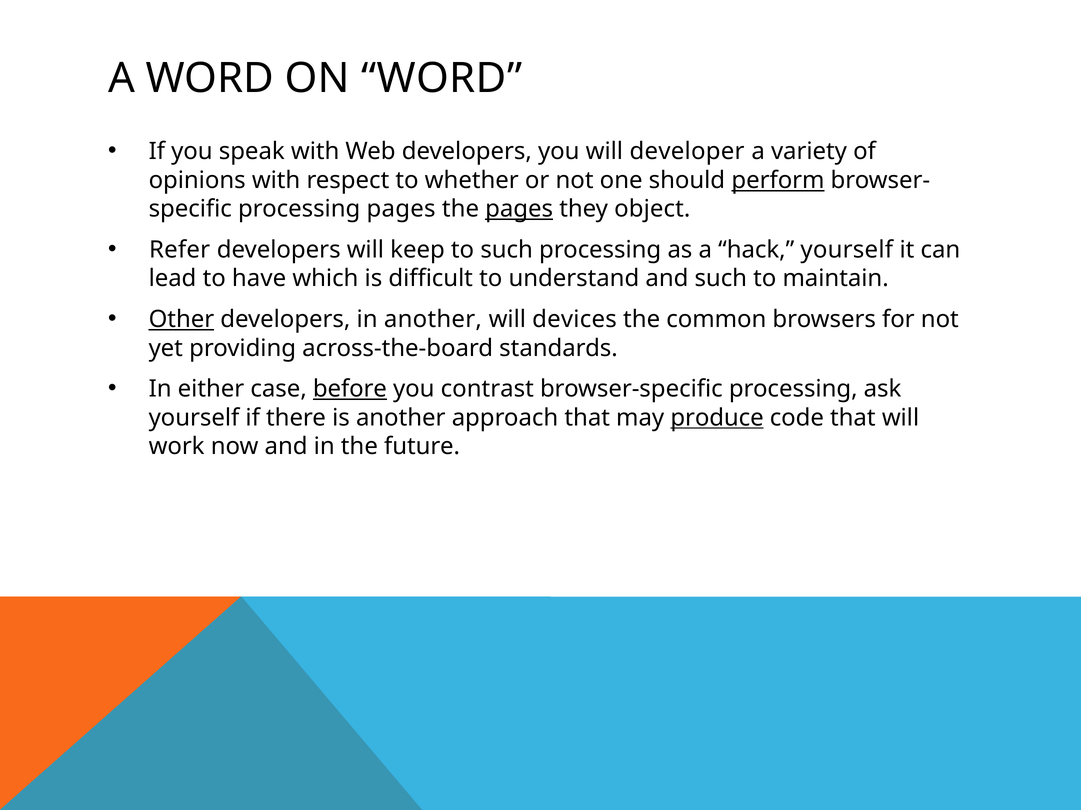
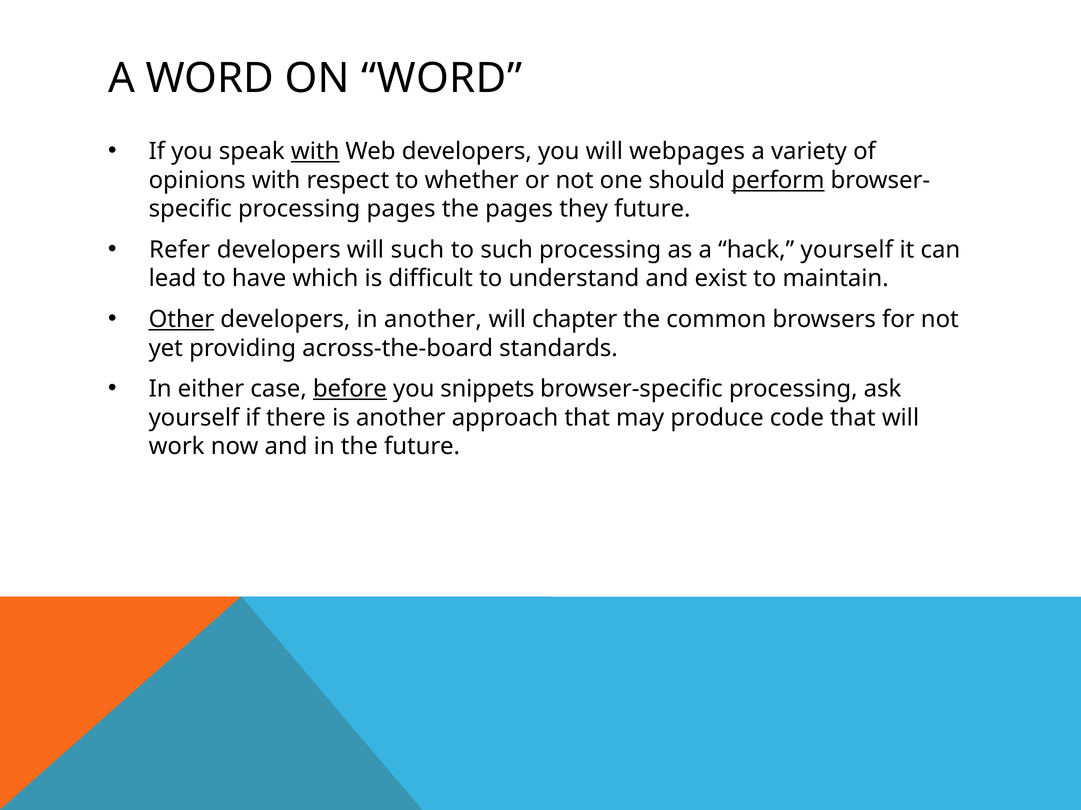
with underline: none -> present (315, 152)
developer: developer -> webpages (687, 152)
pages underline: present -> none (519, 209)
they object: object -> future (652, 209)
will keep: keep -> such (417, 250)
and such: such -> exist (721, 279)
devices: devices -> chapter (575, 320)
contrast: contrast -> snippets (487, 389)
produce underline: present -> none (717, 418)
